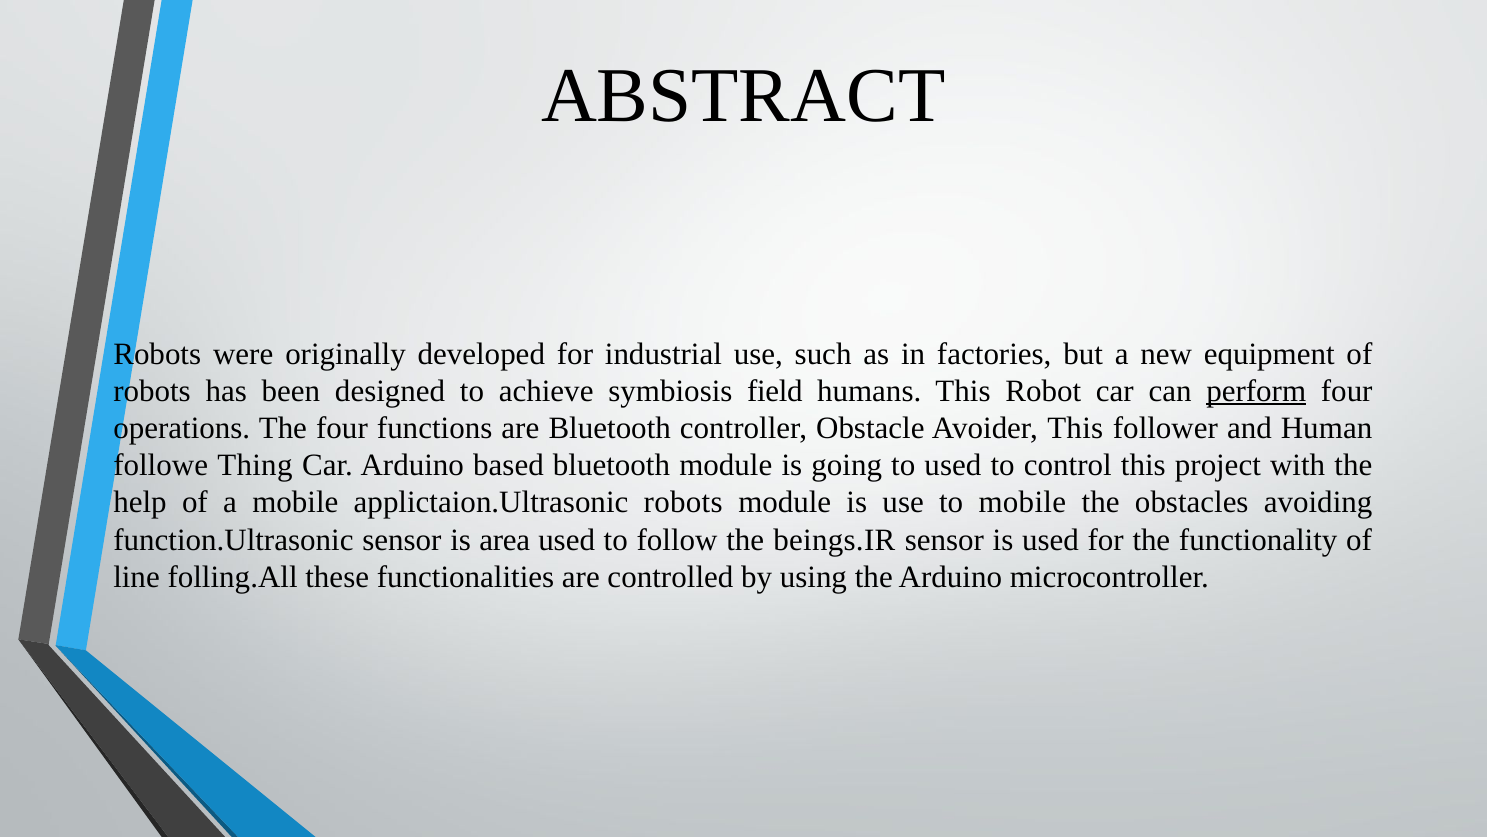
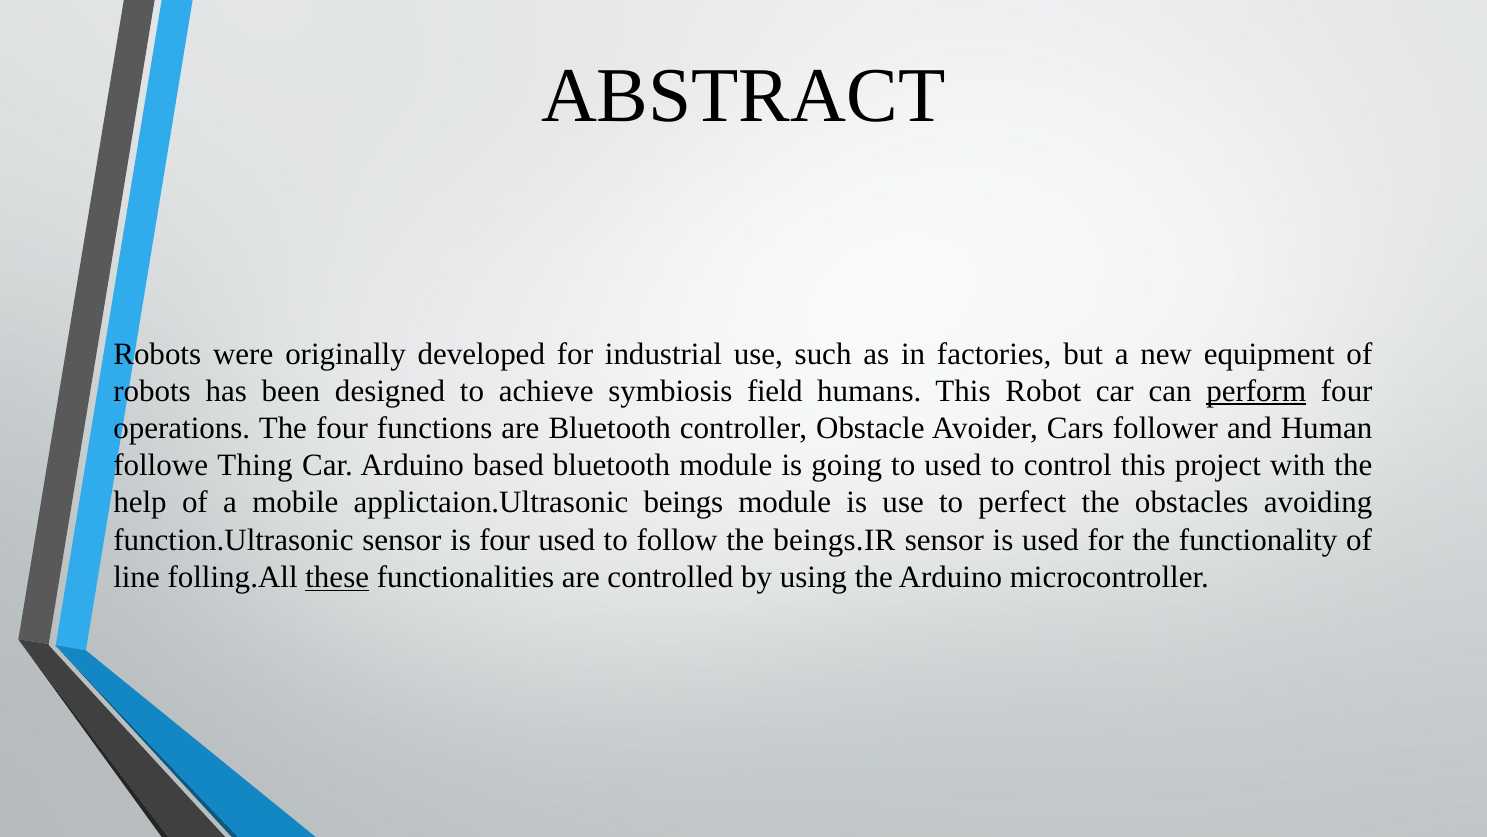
Avoider This: This -> Cars (1075, 428)
applictaion.Ultrasonic robots: robots -> beings (683, 502)
to mobile: mobile -> perfect (1022, 502)
is area: area -> four (505, 540)
these underline: none -> present (337, 577)
